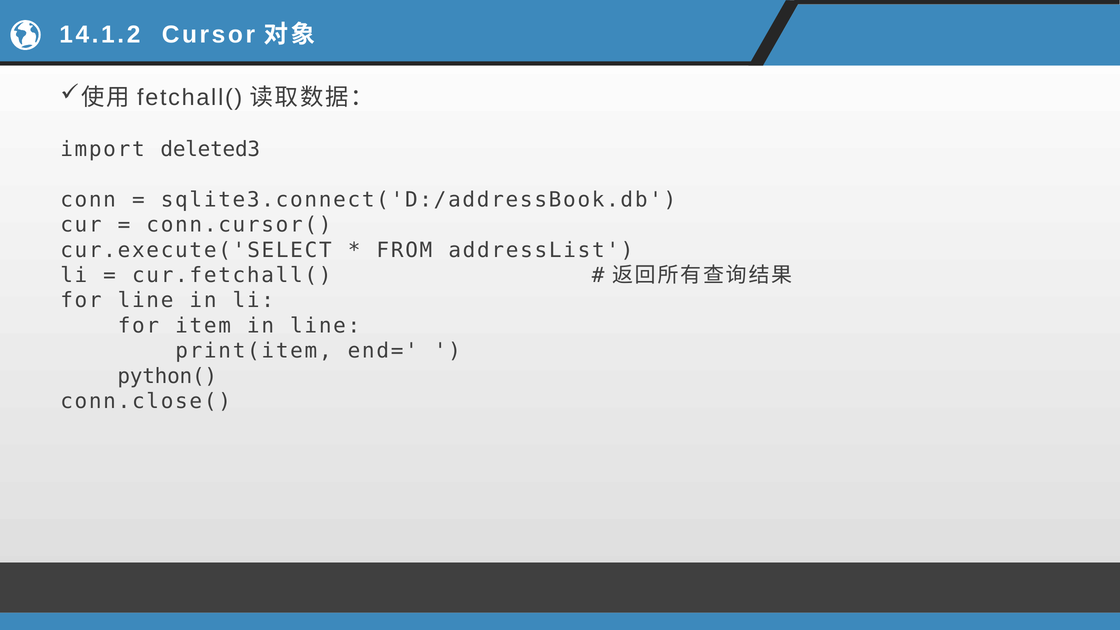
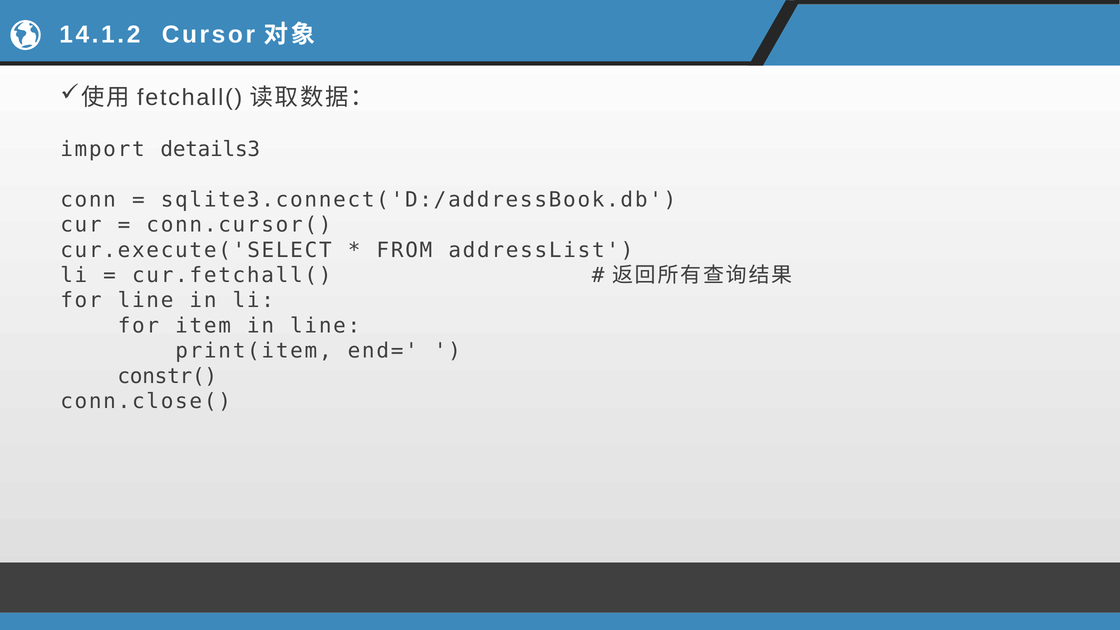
deleted3: deleted3 -> details3 (210, 149)
python(: python( -> constr( (167, 376)
